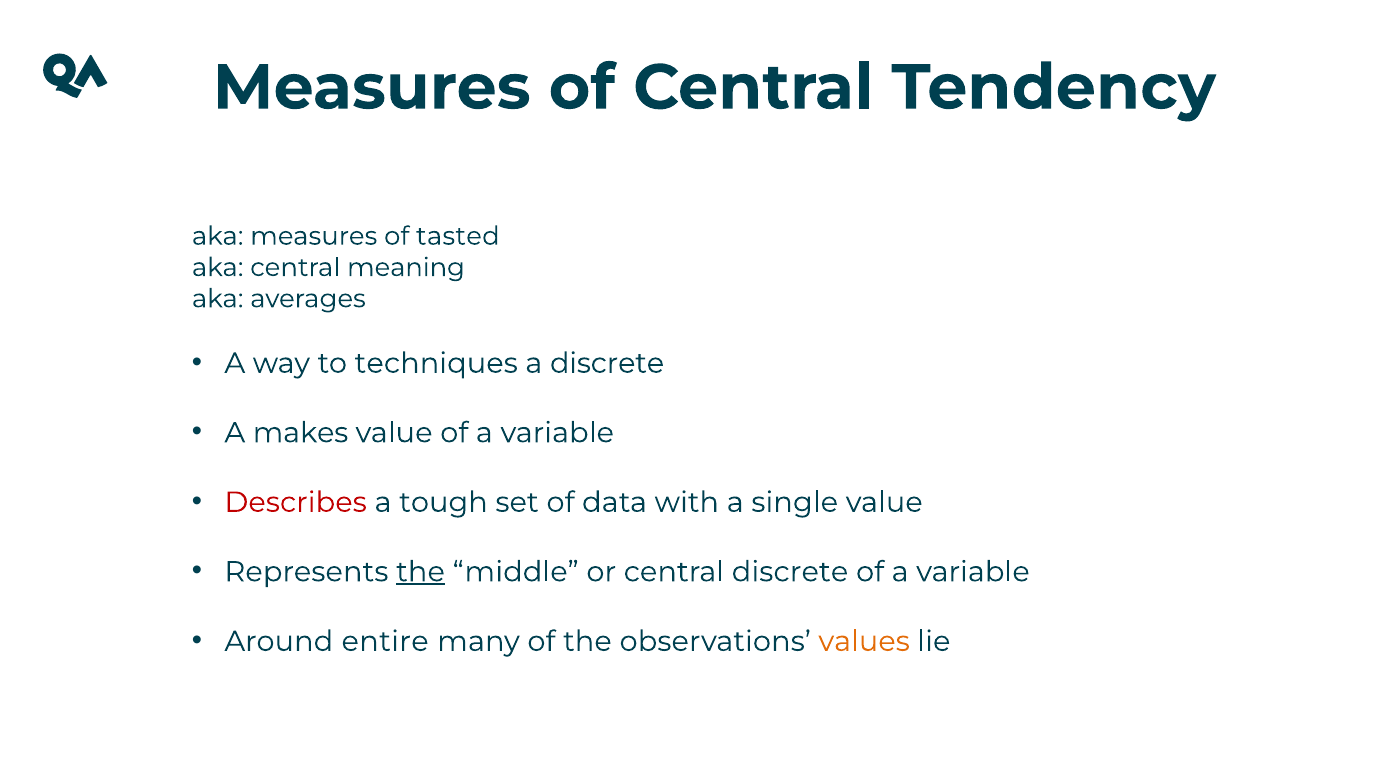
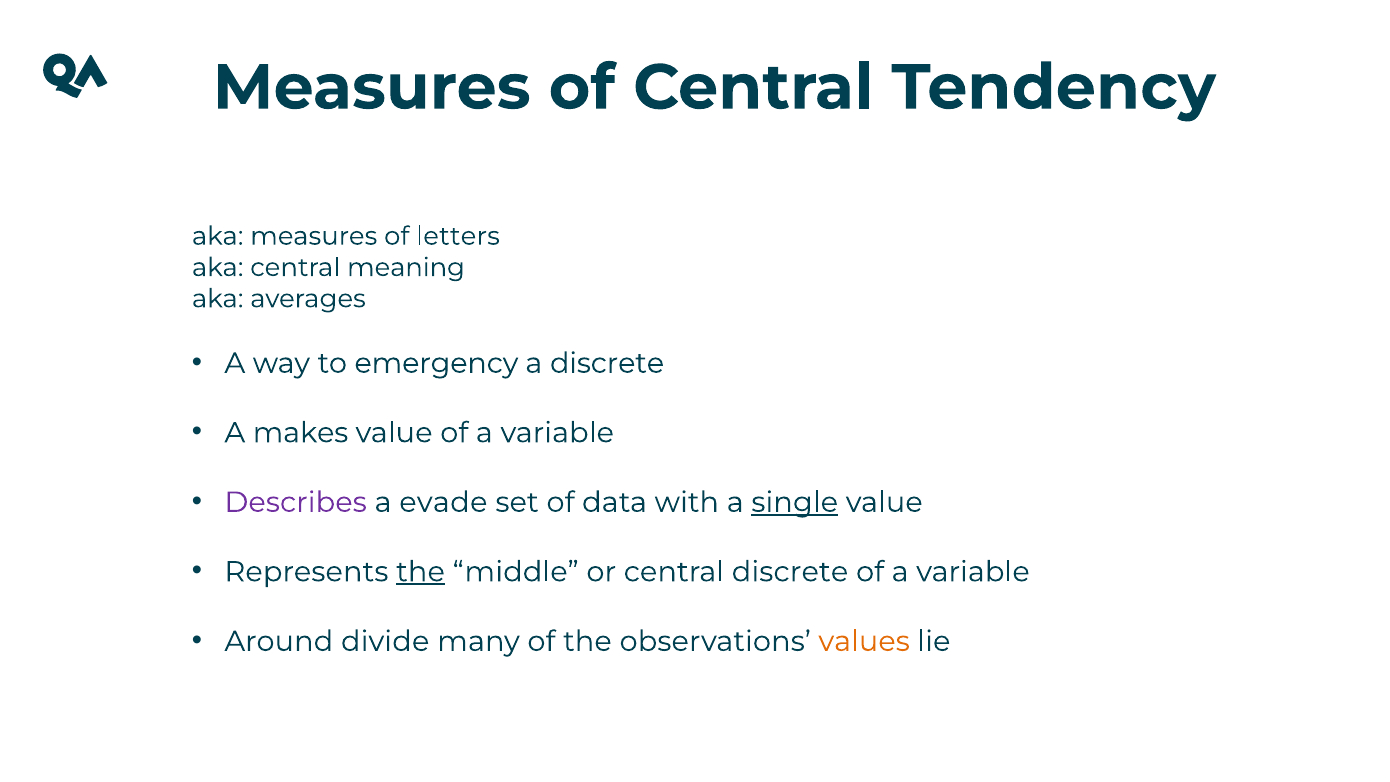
tasted: tasted -> letters (458, 236)
techniques: techniques -> emergency (436, 363)
Describes colour: red -> purple (296, 502)
tough: tough -> evade (443, 502)
single underline: none -> present (795, 502)
entire: entire -> divide (385, 641)
